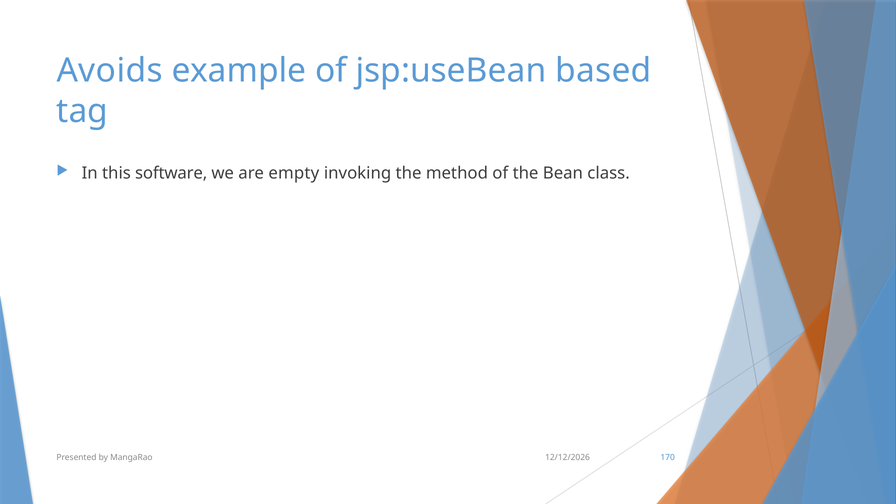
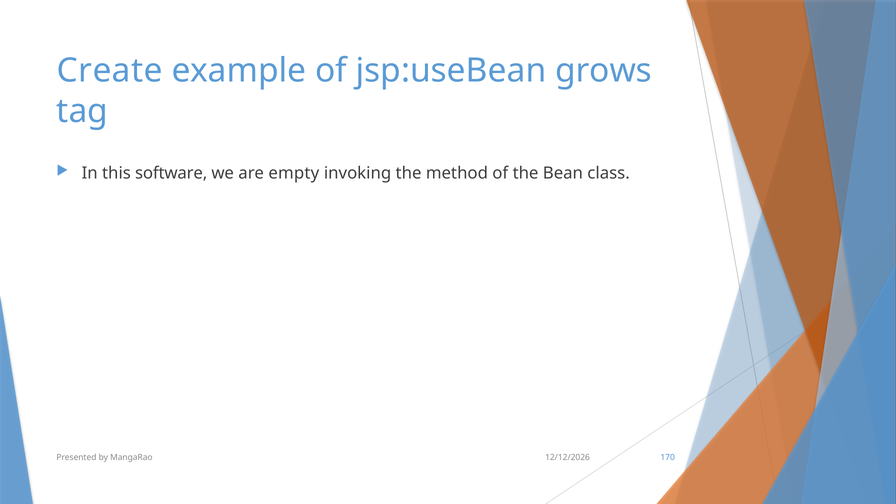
Avoids: Avoids -> Create (110, 71)
based: based -> grows (603, 71)
